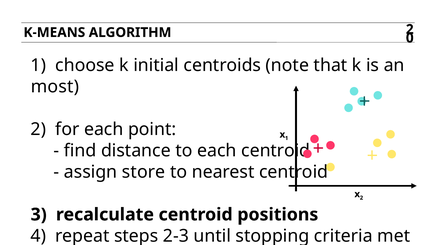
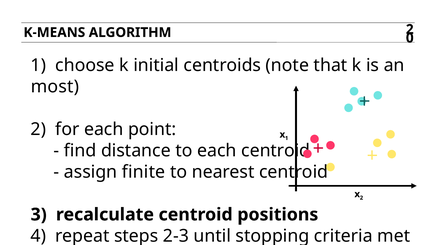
store: store -> finite (144, 172)
